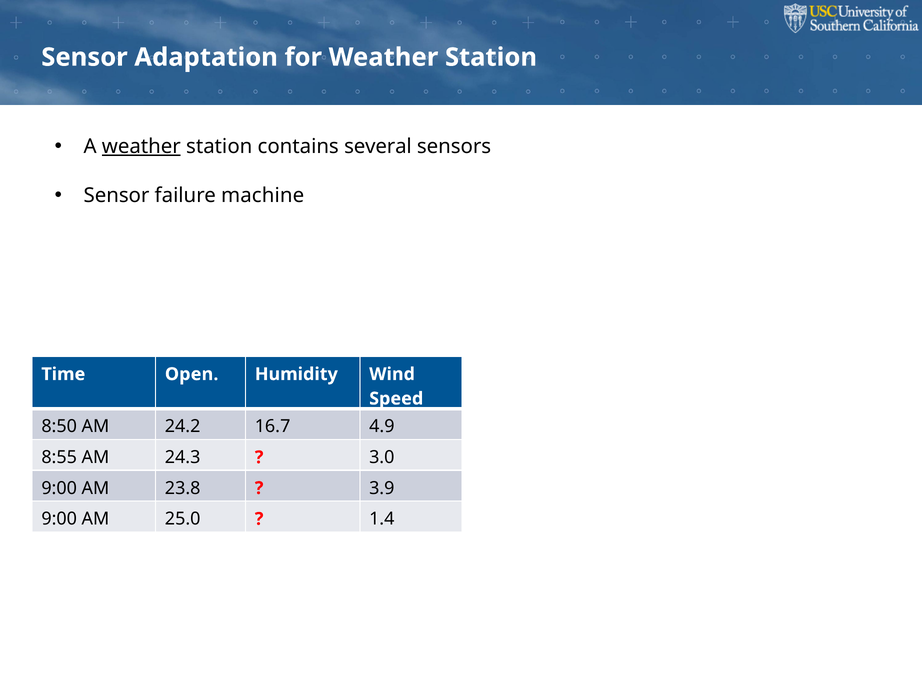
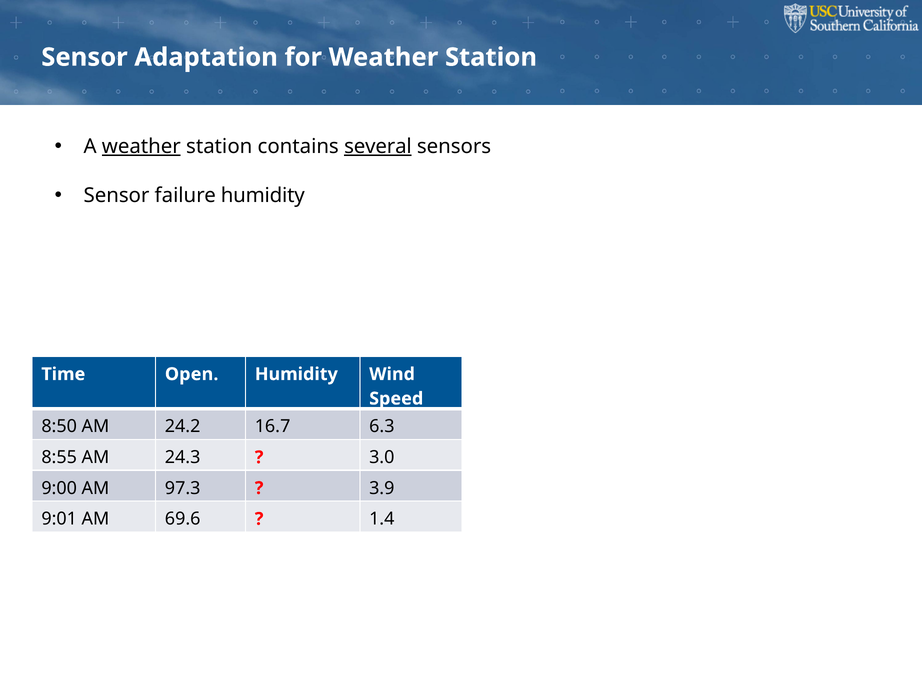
several underline: none -> present (378, 146)
failure machine: machine -> humidity (263, 196)
4.9: 4.9 -> 6.3 (382, 426)
23.8: 23.8 -> 97.3 (183, 488)
9:00: 9:00 -> 9:01 (59, 519)
25.0: 25.0 -> 69.6 (183, 519)
